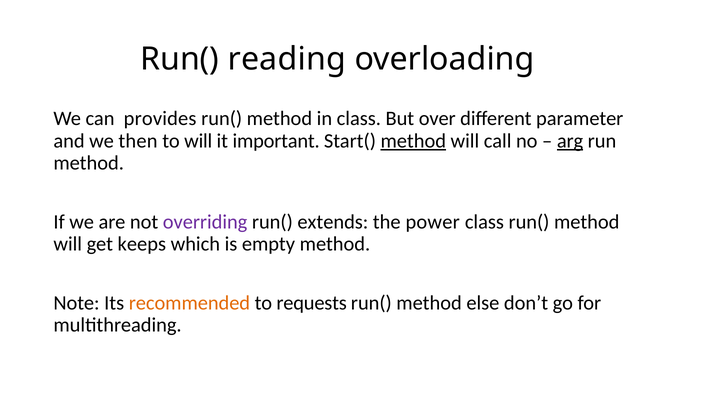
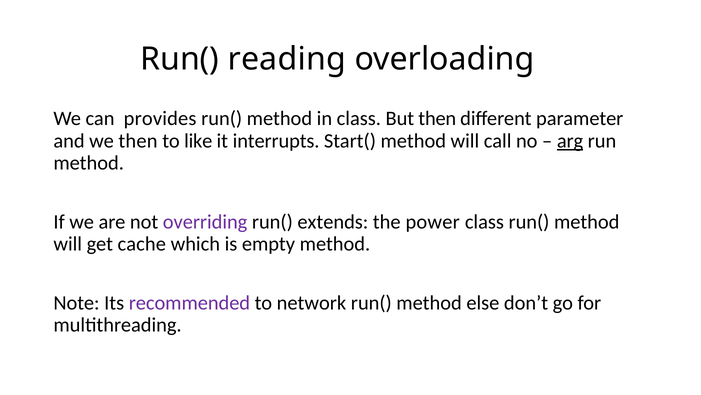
But over: over -> then (437, 119)
to will: will -> like (198, 141)
important: important -> interrupts (276, 141)
method underline: present -> none (413, 141)
keeps: keeps -> cache (142, 244)
recommended colour: orange -> purple (189, 302)
requests: requests -> network (311, 302)
